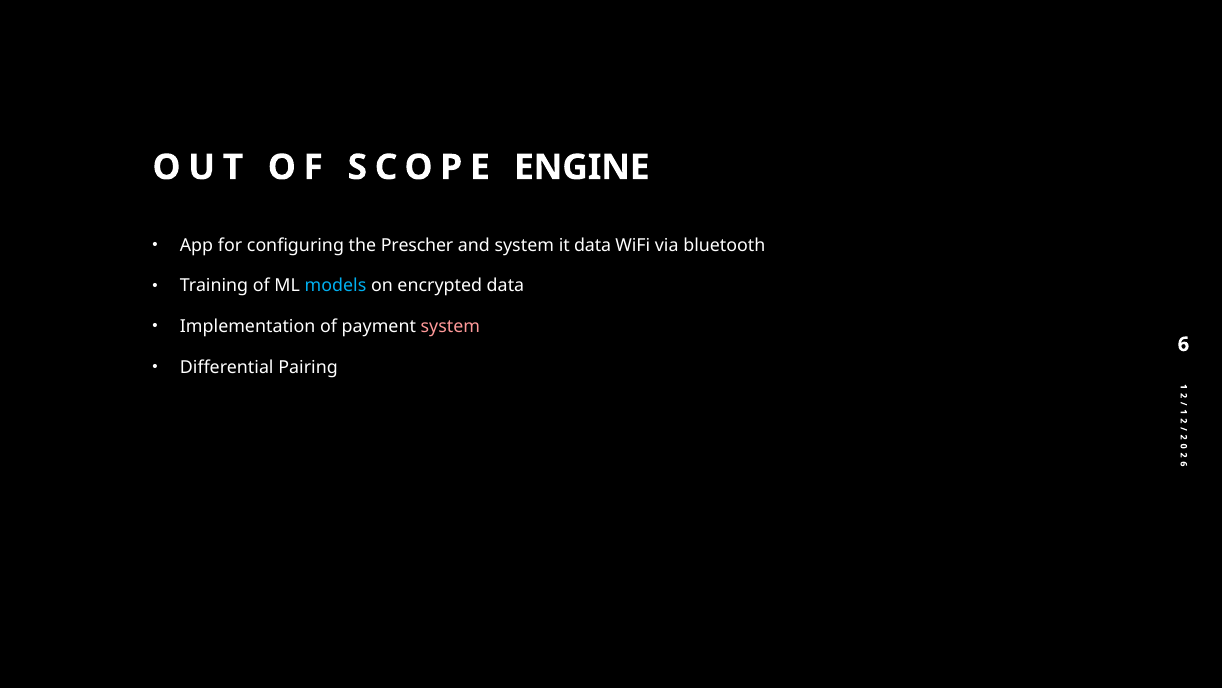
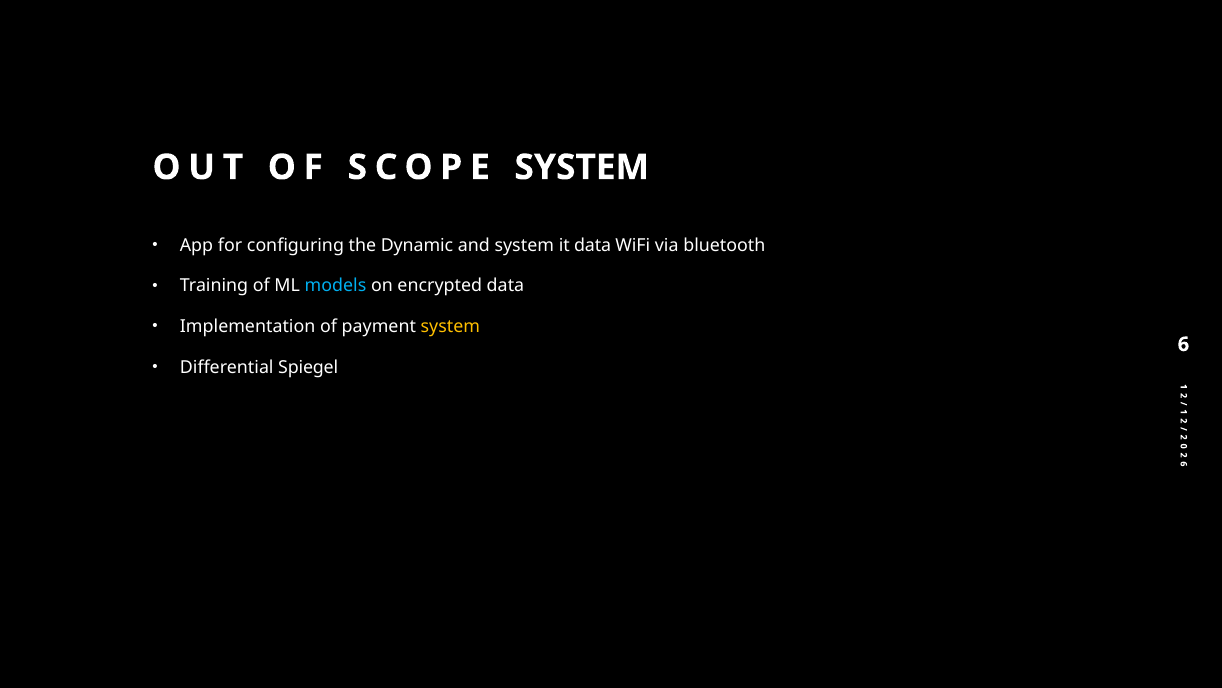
SCOPE ENGINE: ENGINE -> SYSTEM (582, 167)
Prescher: Prescher -> Dynamic (417, 245)
system colour: pink -> yellow (450, 326)
Pairing: Pairing -> Spiegel (308, 367)
